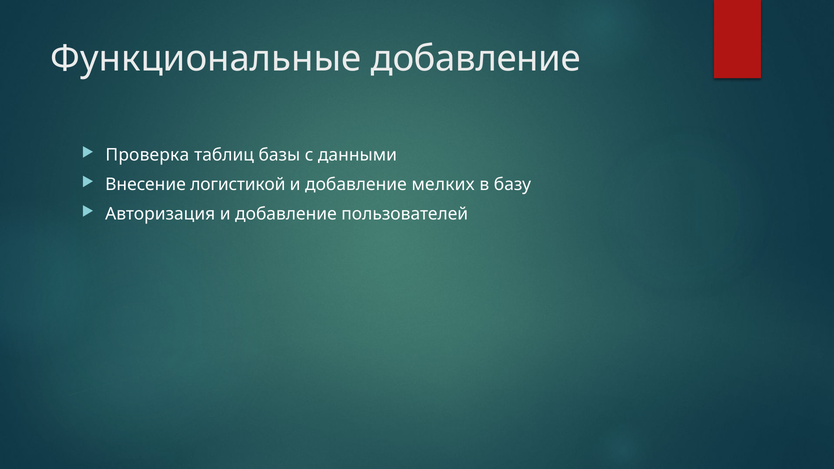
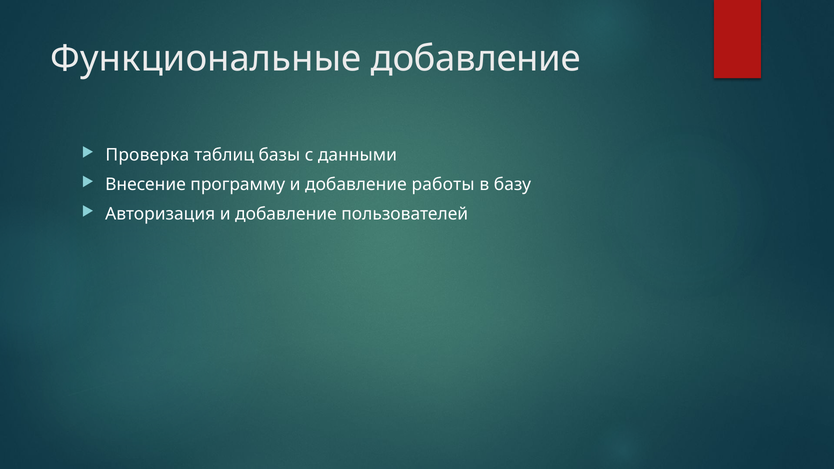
логистикой: логистикой -> программу (238, 185)
мелких: мелких -> работы (443, 185)
